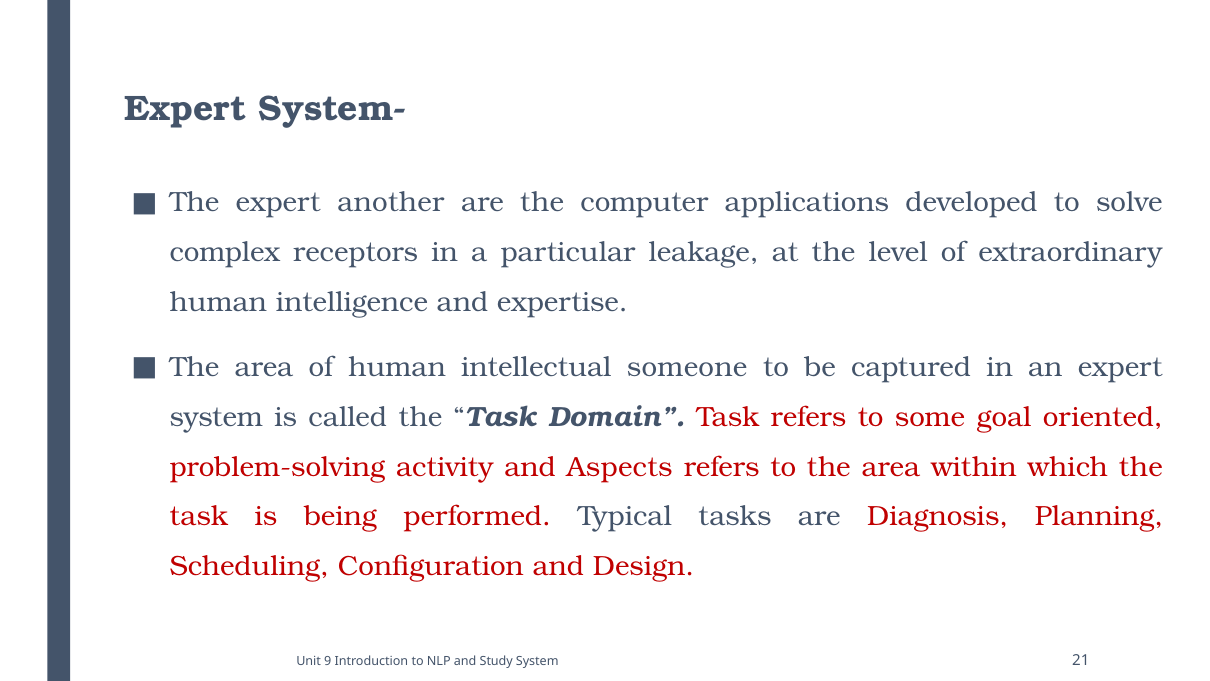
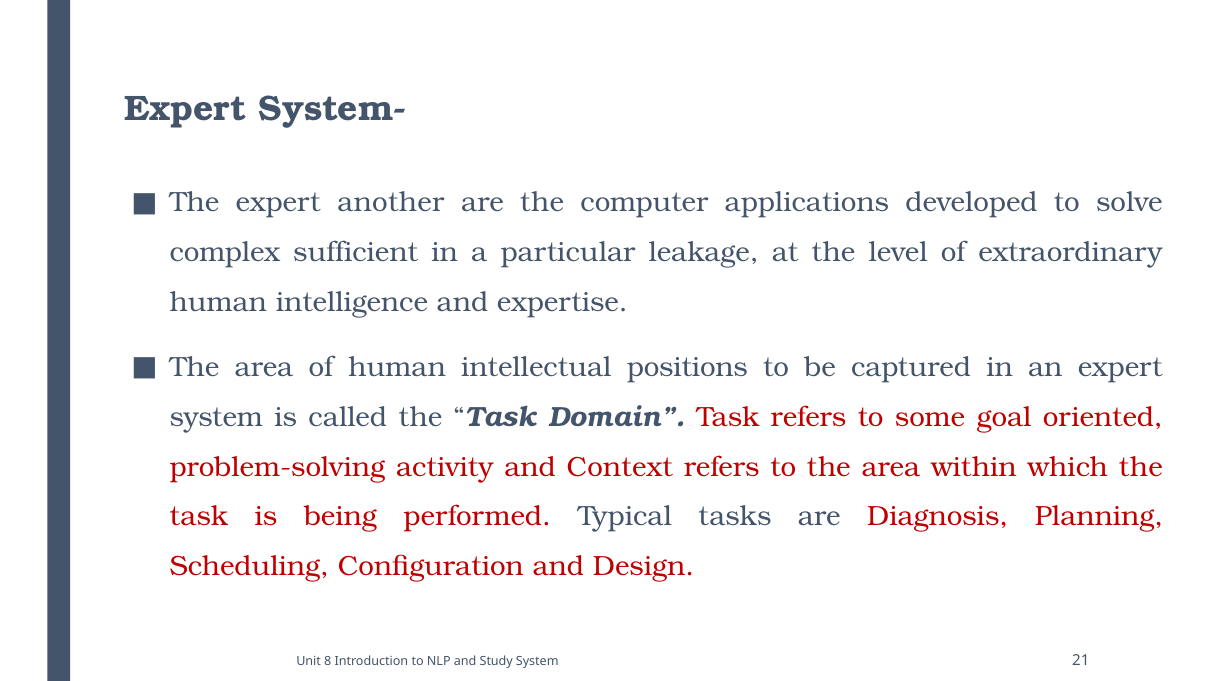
receptors: receptors -> sufficient (356, 252)
someone: someone -> positions (687, 367)
Aspects: Aspects -> Context (620, 467)
9: 9 -> 8 (328, 661)
